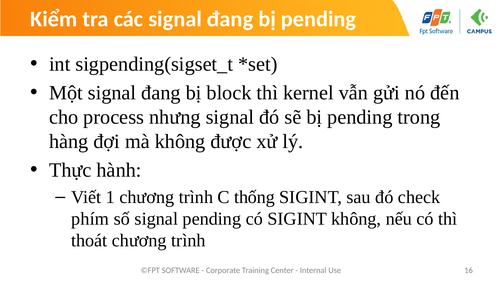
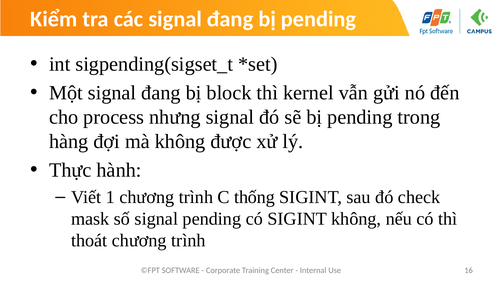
phím: phím -> mask (90, 219)
